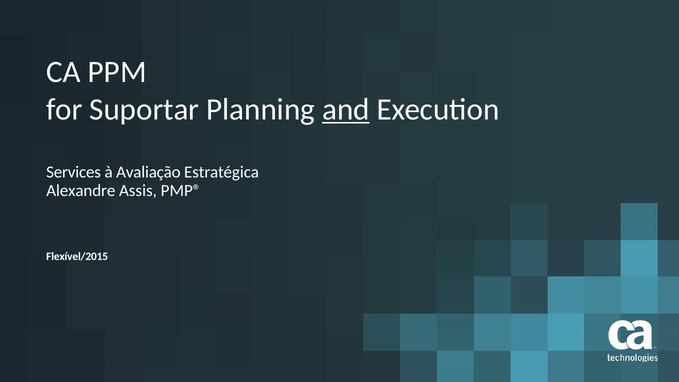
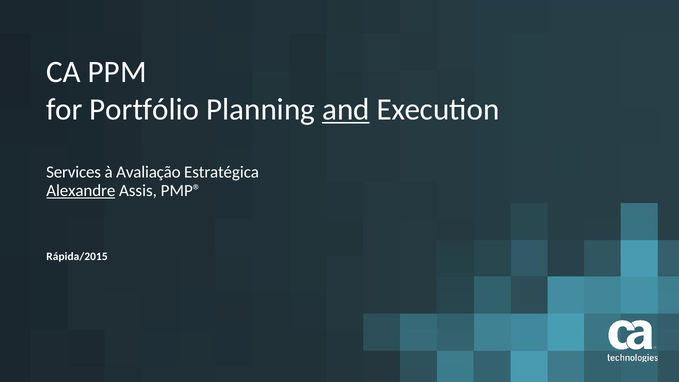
Suportar: Suportar -> Portfólio (144, 109)
Alexandre underline: none -> present (81, 191)
Flexível/2015: Flexível/2015 -> Rápida/2015 (77, 257)
